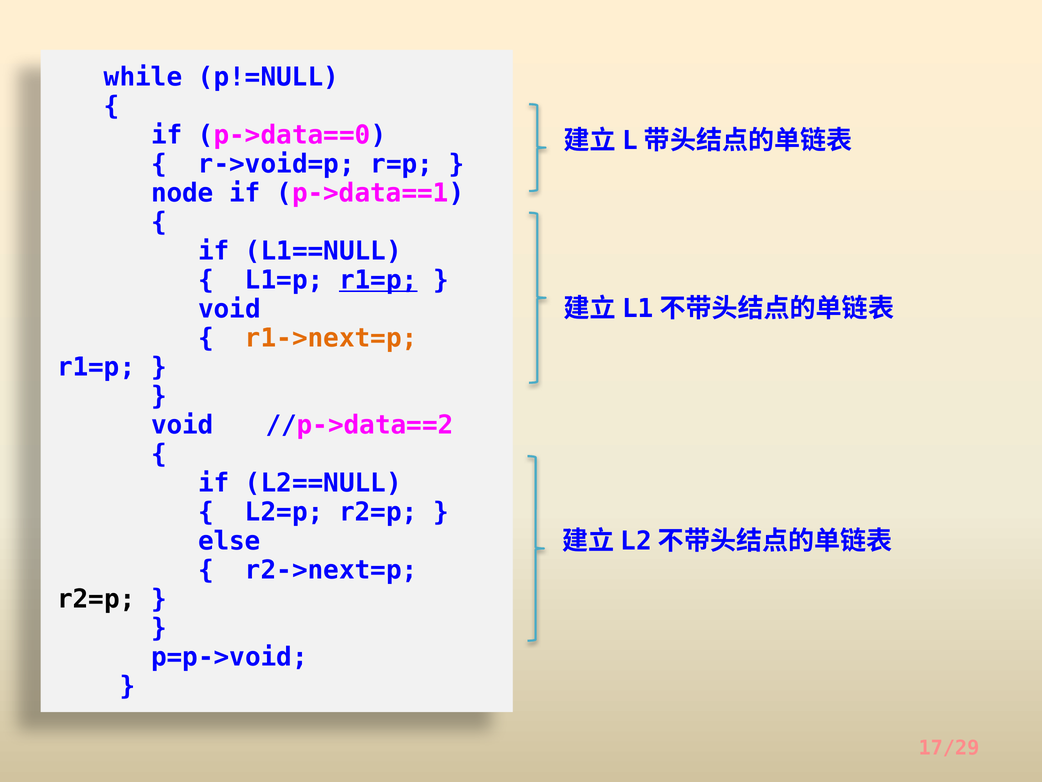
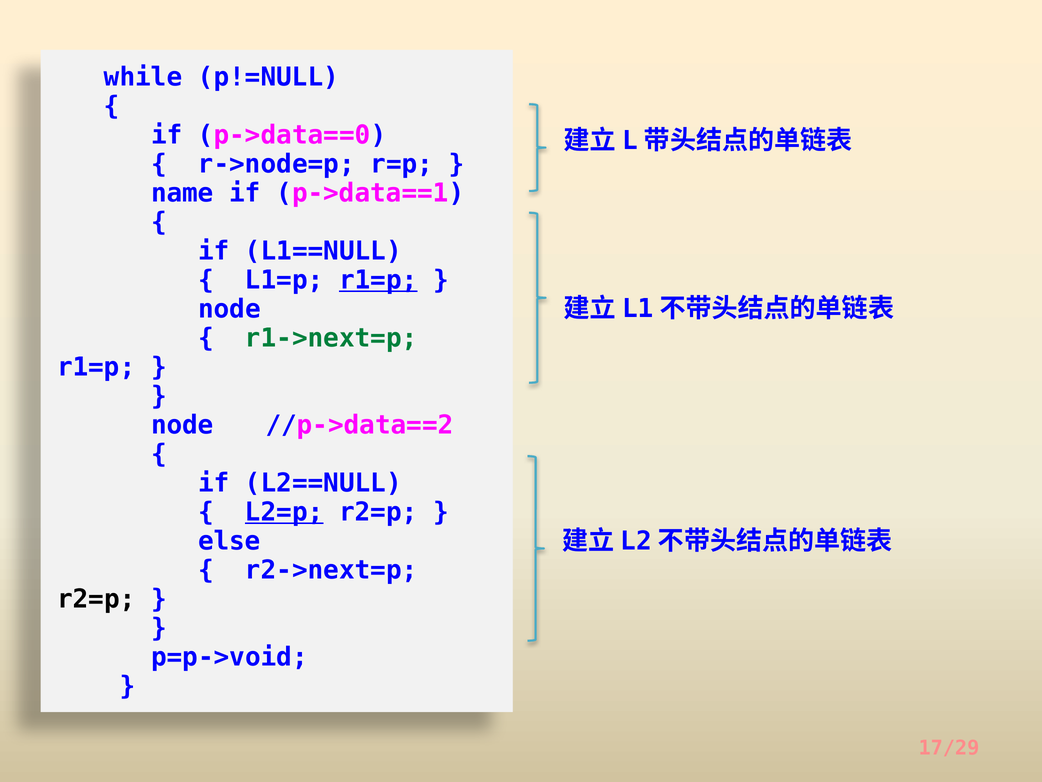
r->void=p: r->void=p -> r->node=p (276, 164)
node: node -> name (182, 193)
void: void -> node (229, 309)
r1->next=p colour: orange -> green (331, 338)
void: void -> node (182, 425)
L2=p underline: none -> present (284, 512)
